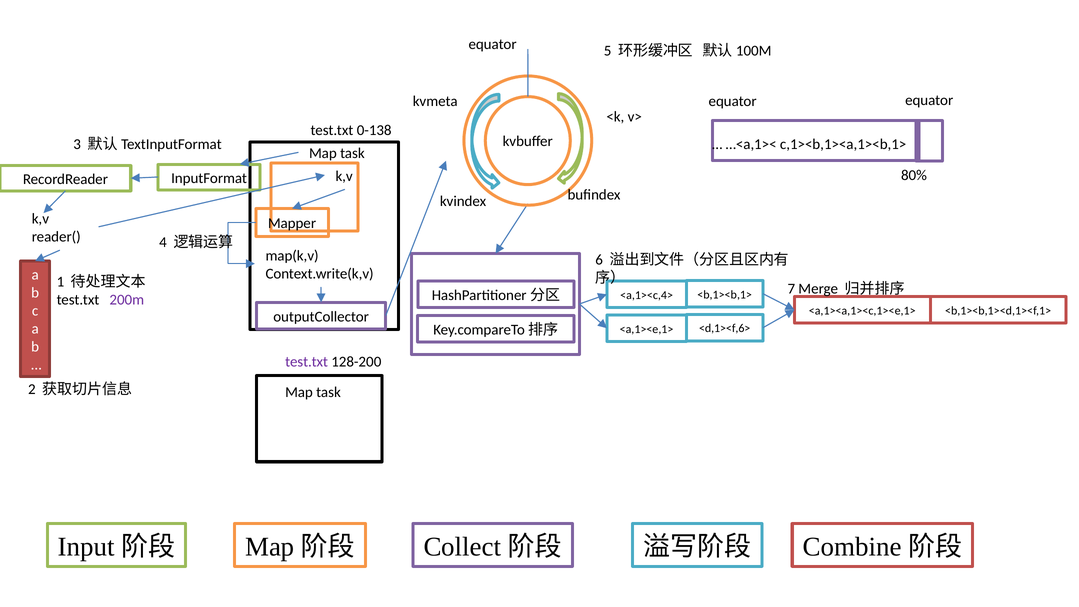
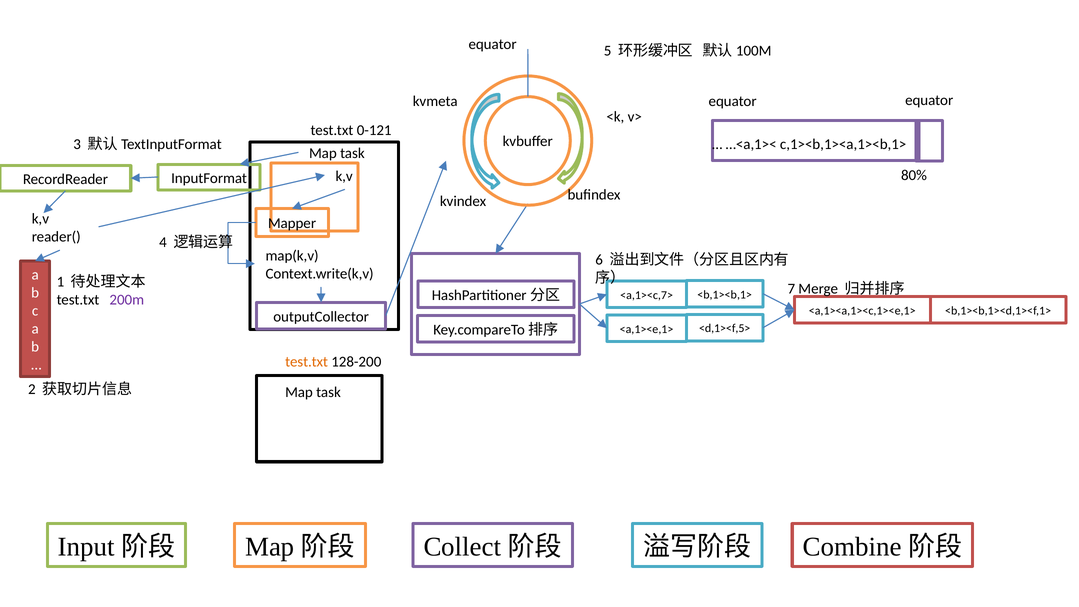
0-138: 0-138 -> 0-121 (374, 130)
<a,1><c,4>: <a,1><c,4> -> <a,1><c,7> (647, 295)
<d,1><f,6>: <d,1><f,6> -> <d,1><f,5> (725, 328)
test.txt colour: purple -> orange (307, 362)
